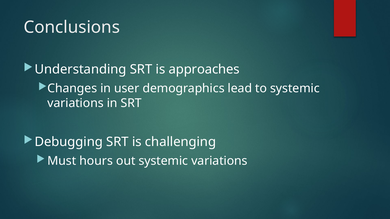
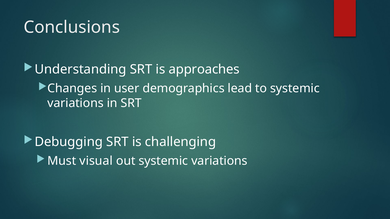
hours: hours -> visual (96, 161)
